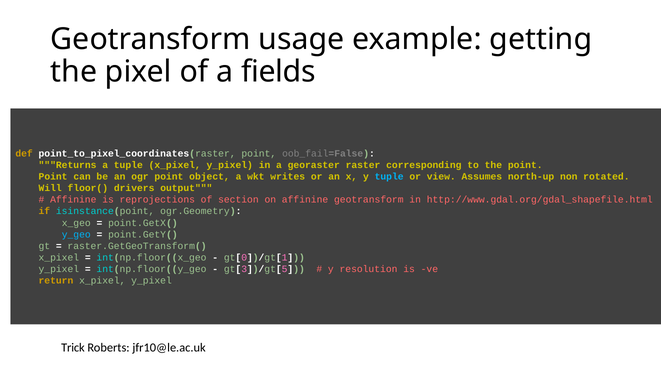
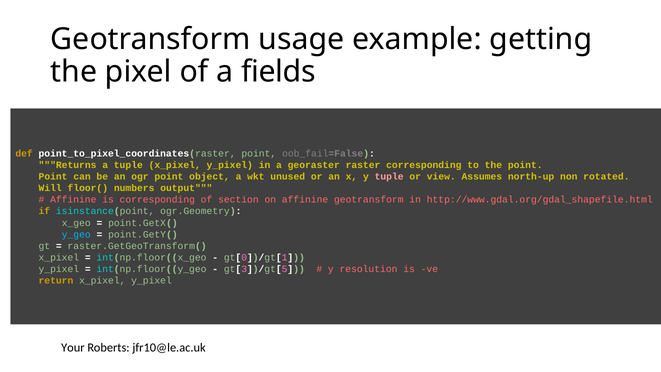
writes: writes -> unused (288, 176)
tuple colour: light blue -> pink (389, 176)
drivers: drivers -> numbers (134, 188)
is reprojections: reprojections -> corresponding (157, 200)
Trick: Trick -> Your (73, 347)
